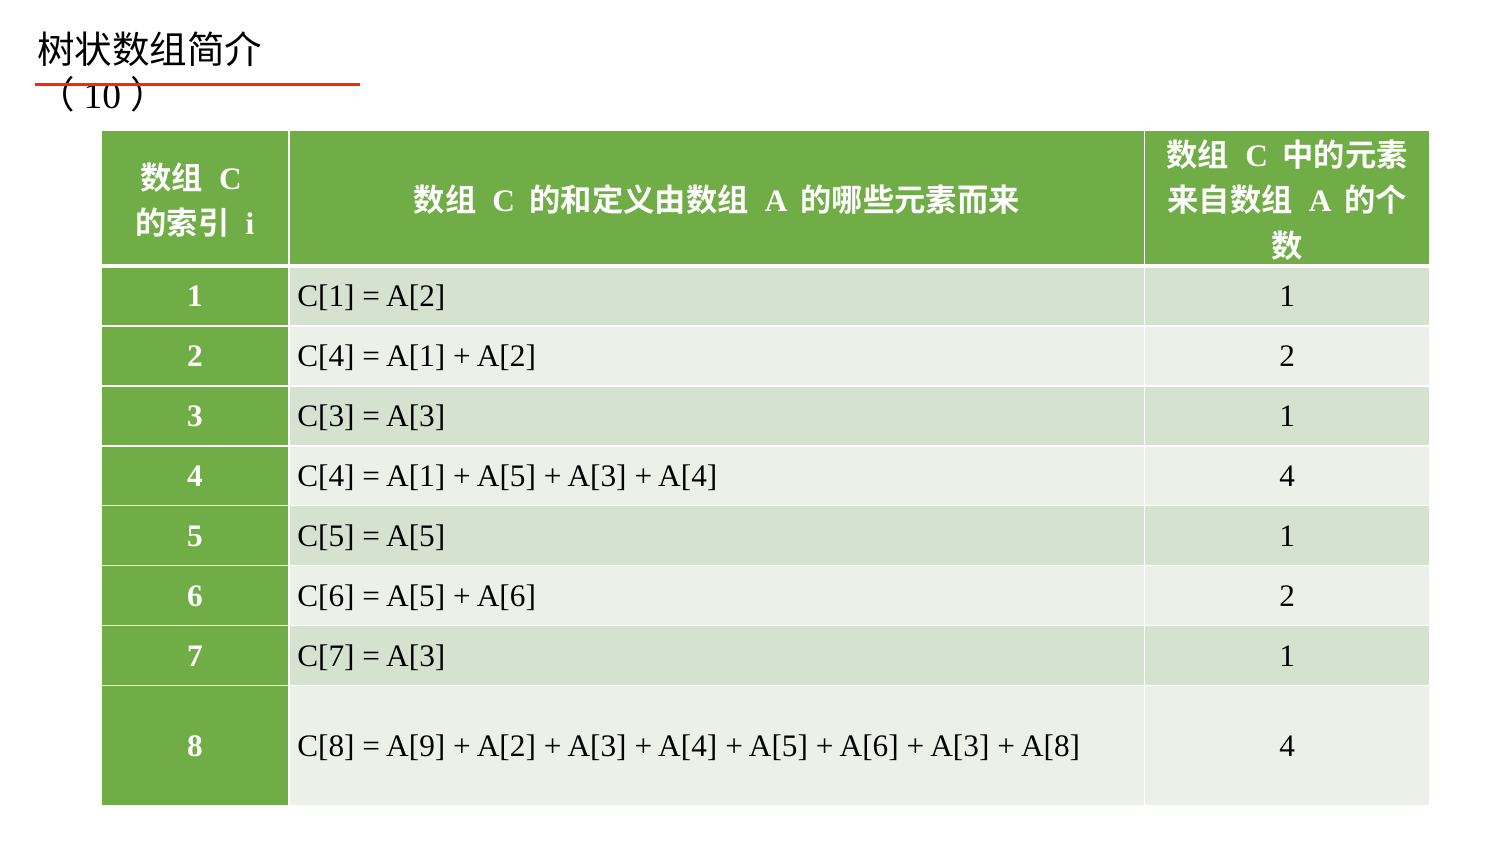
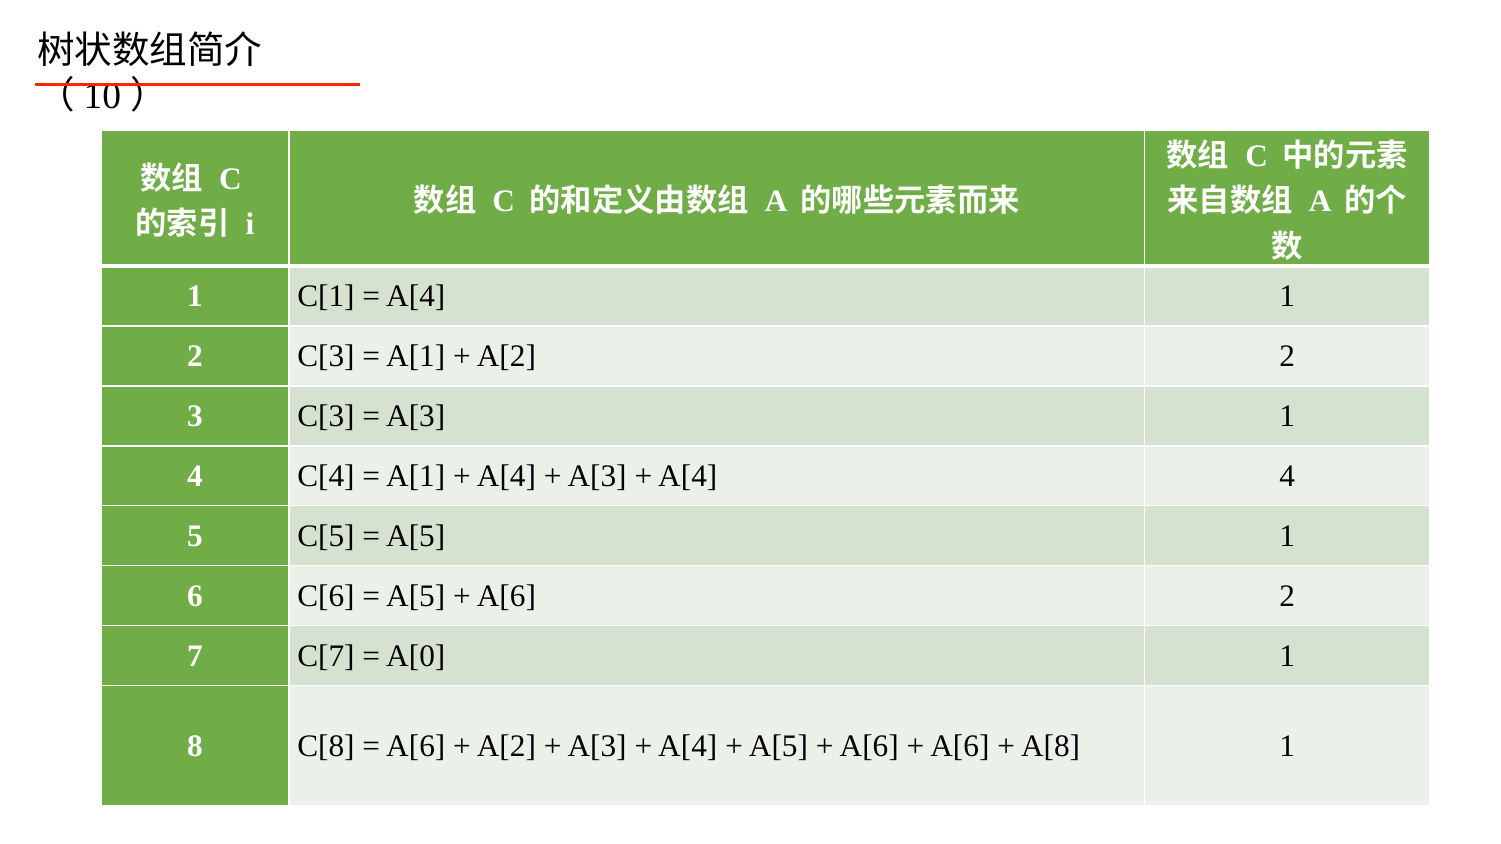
A[2: A[2 -> A[4 (416, 297)
2 C[4: C[4 -> C[3 (326, 356)
A[5: A[5 -> A[4 (507, 476)
A[3: A[3 -> A[0 (416, 656)
A[9: A[9 -> A[6 (416, 746)
A[3: A[3 -> A[6 (960, 746)
A[8 4: 4 -> 1 (1287, 746)
